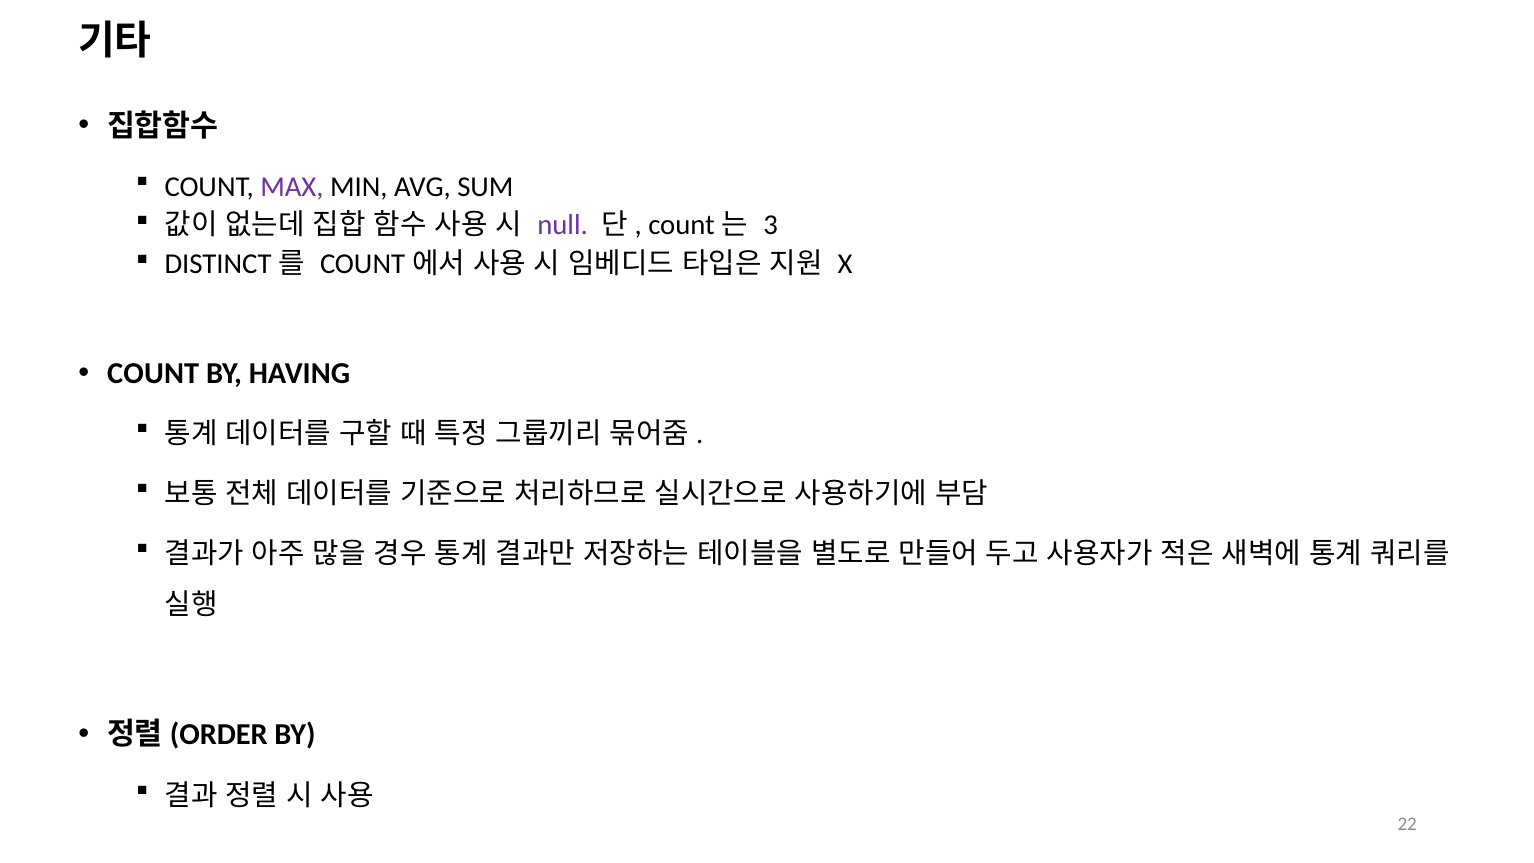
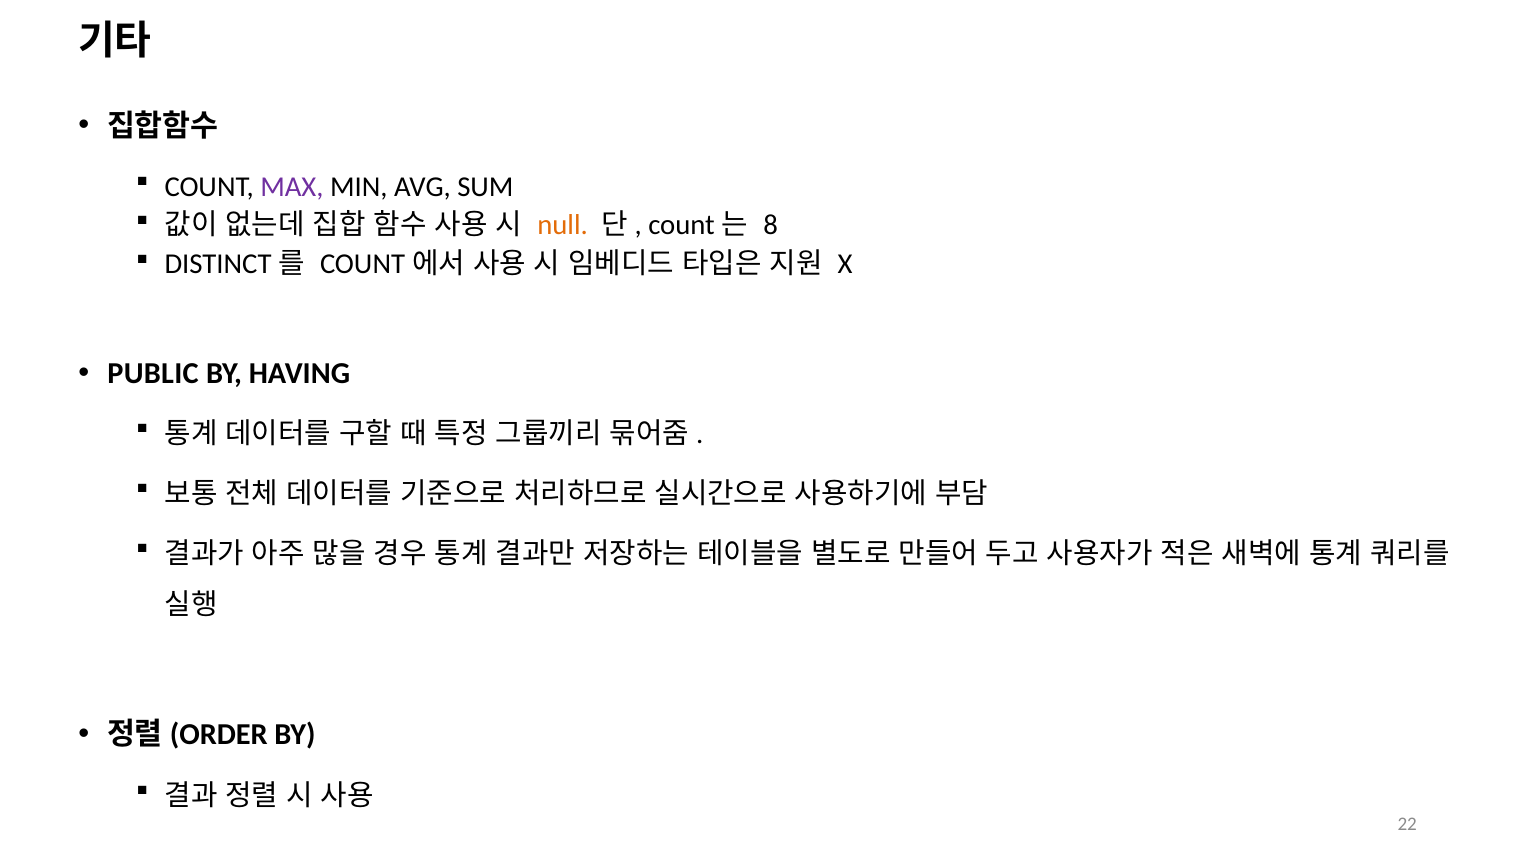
null colour: purple -> orange (563, 225)
3: 3 -> 8 (771, 225)
COUNT: COUNT -> PUBLIC (153, 373)
